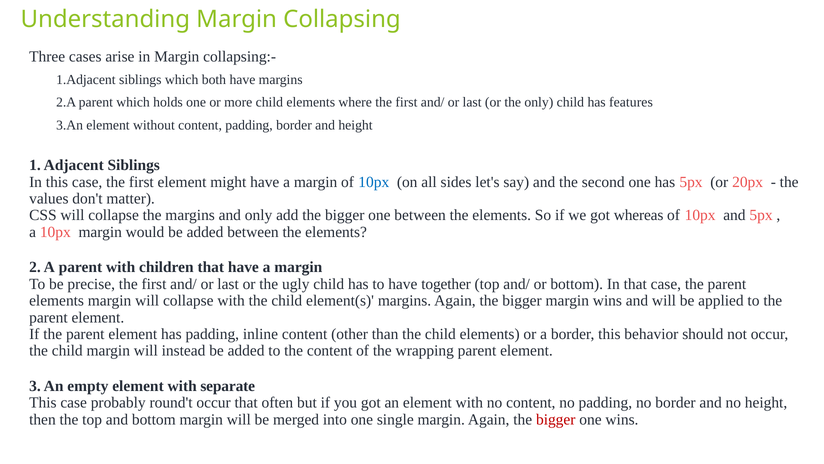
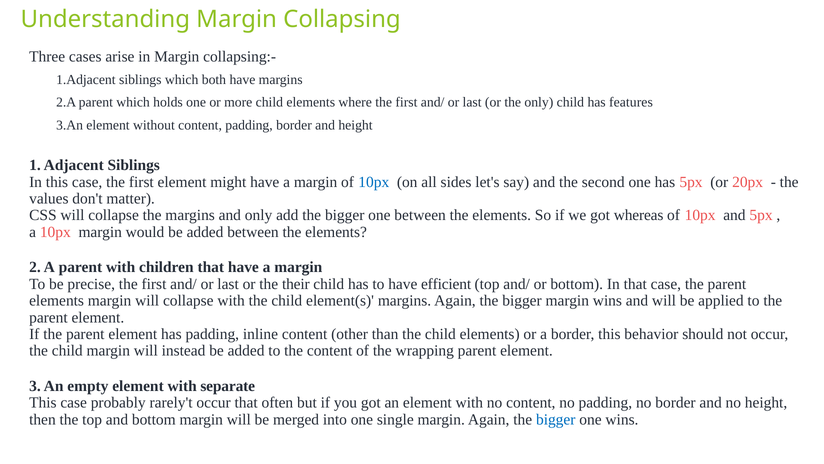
ugly: ugly -> their (296, 284)
together: together -> efficient (446, 284)
round't: round't -> rarely't (171, 402)
bigger colour: red -> blue (556, 419)
